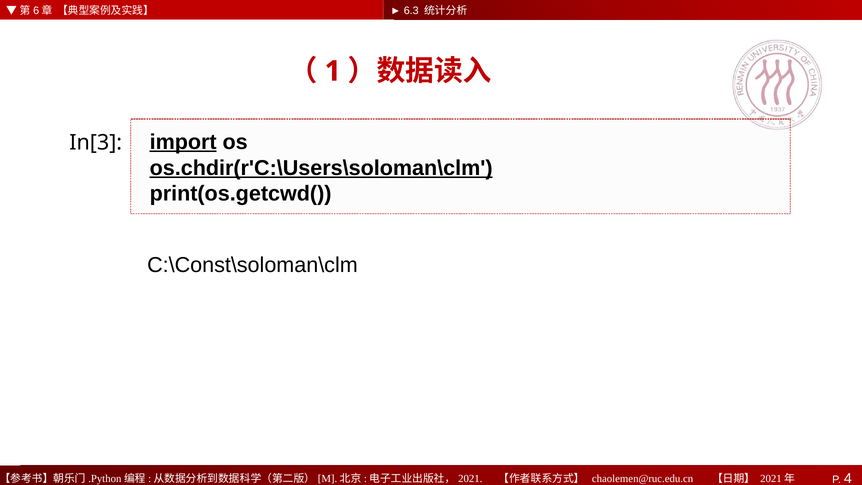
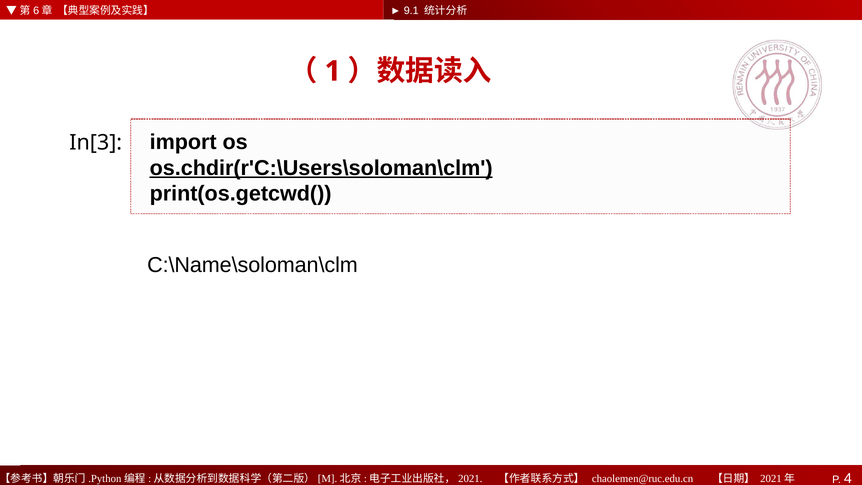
6.3: 6.3 -> 9.1 (411, 10)
import underline: present -> none (183, 142)
C:\Const\soloman\clm: C:\Const\soloman\clm -> C:\Name\soloman\clm (252, 265)
